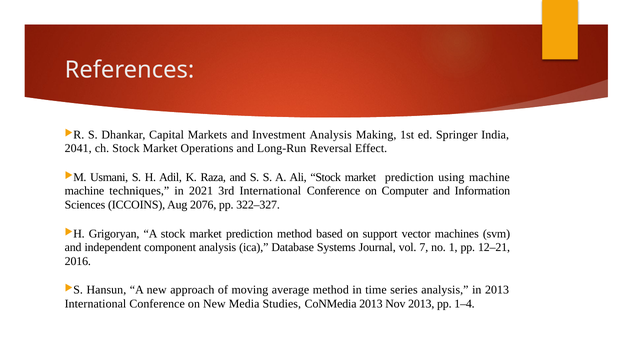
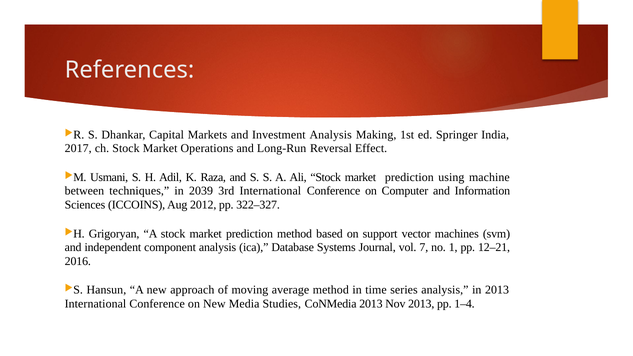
2041: 2041 -> 2017 (78, 148)
machine: machine -> between (84, 191)
2021: 2021 -> 2039 (201, 191)
2076: 2076 -> 2012 (203, 205)
